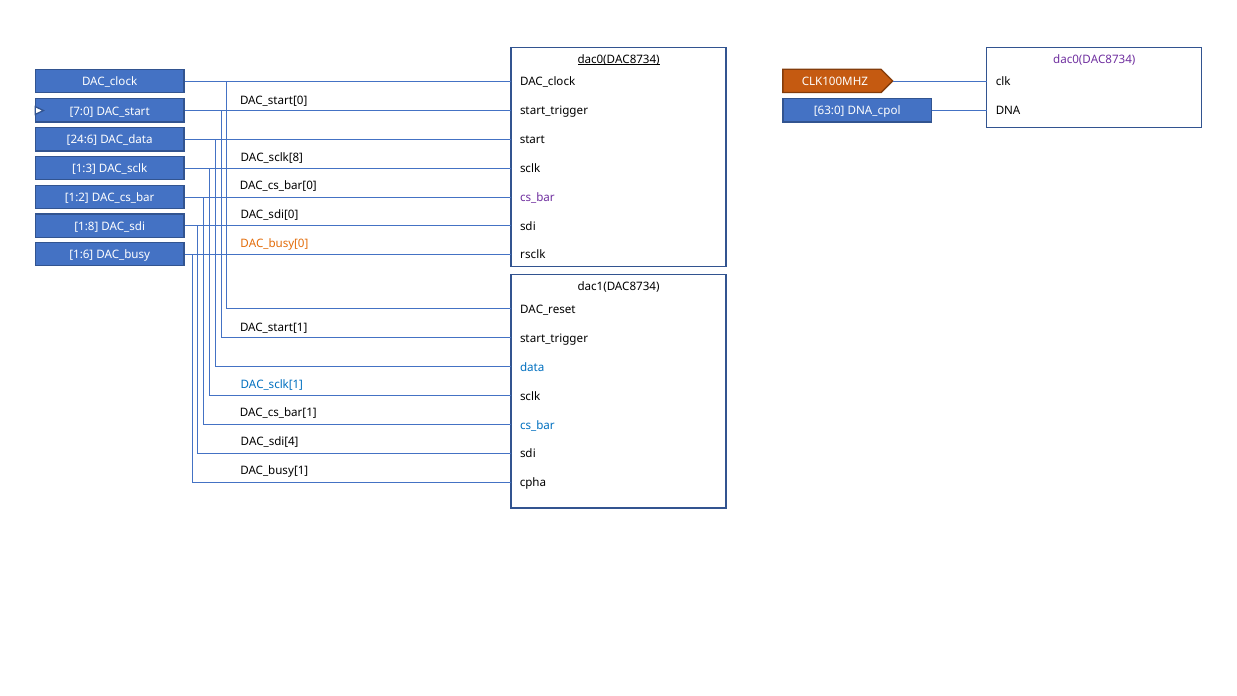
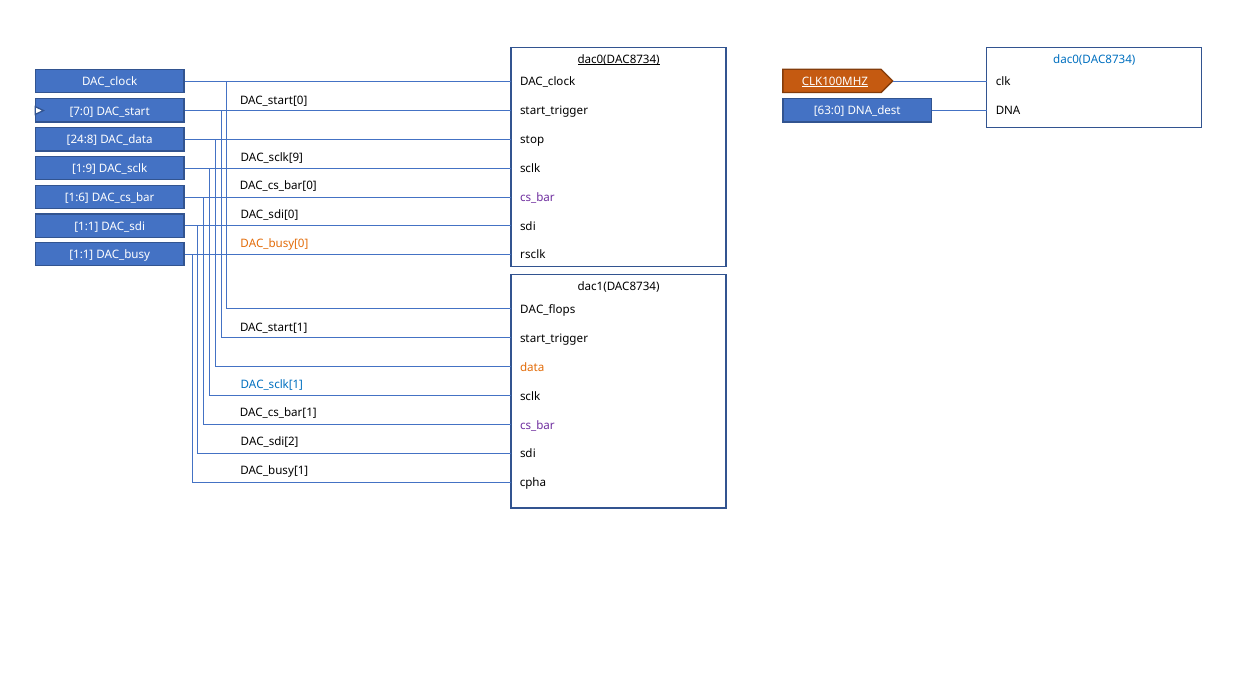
dac0(DAC8734 colour: purple -> blue (1094, 60)
CLK100MHZ underline: none -> present (835, 82)
DNA_cpol: DNA_cpol -> DNA_dest (874, 111)
24:6: 24:6 -> 24:8 (82, 140)
start: start -> stop (532, 140)
DAC_sclk[8: DAC_sclk[8 -> DAC_sclk[9 (272, 157)
1:3: 1:3 -> 1:9 (84, 169)
1:2: 1:2 -> 1:6 (77, 198)
1:8: 1:8 -> 1:1 (86, 227)
1:6: 1:6 -> 1:1 (81, 255)
DAC_reset: DAC_reset -> DAC_flops (548, 309)
data colour: blue -> orange (532, 367)
cs_bar colour: blue -> purple (537, 425)
DAC_sdi[4: DAC_sdi[4 -> DAC_sdi[2 (270, 442)
